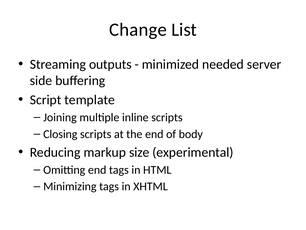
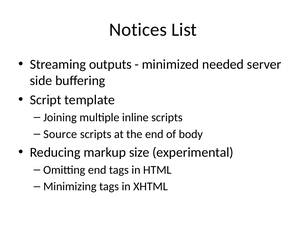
Change: Change -> Notices (138, 30)
Closing: Closing -> Source (60, 134)
